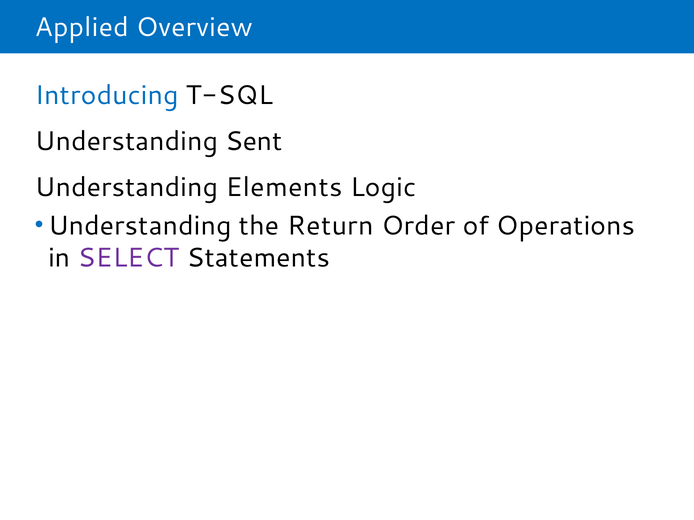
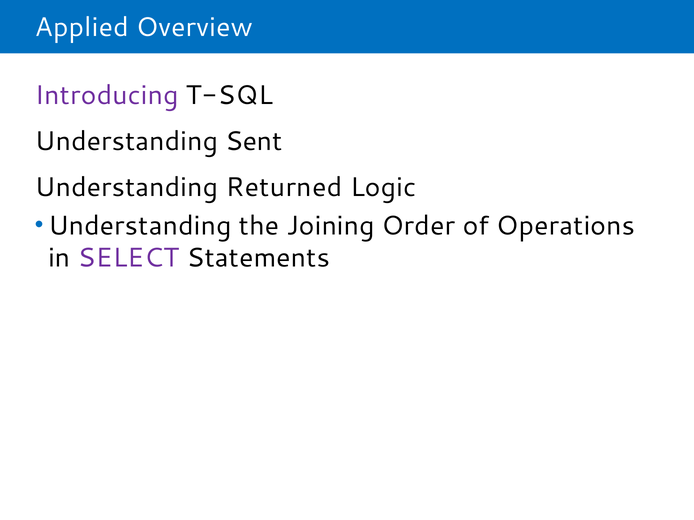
Introducing colour: blue -> purple (107, 96)
Elements: Elements -> Returned (284, 188)
Return: Return -> Joining (331, 226)
